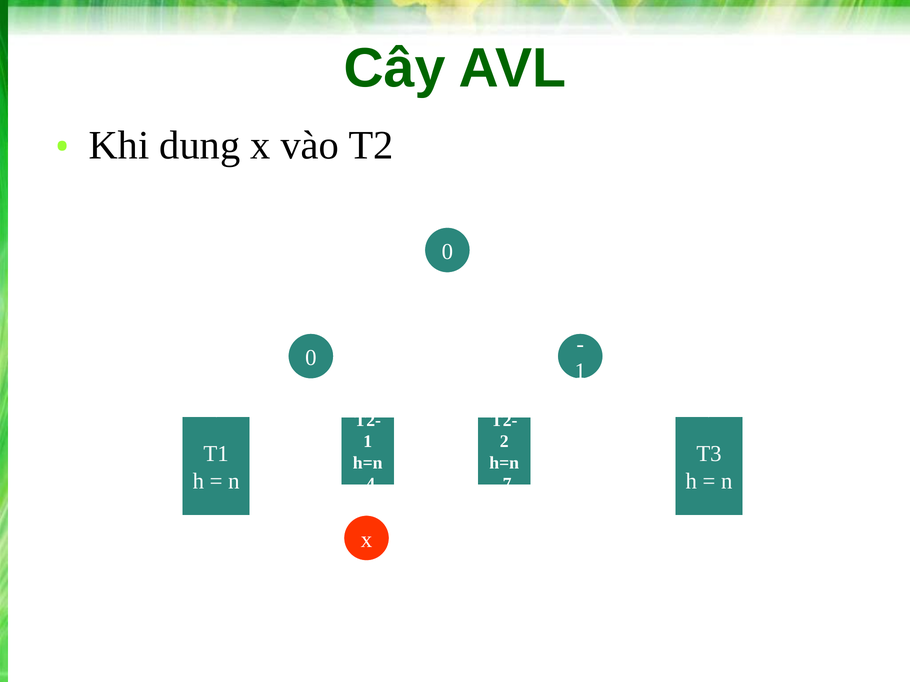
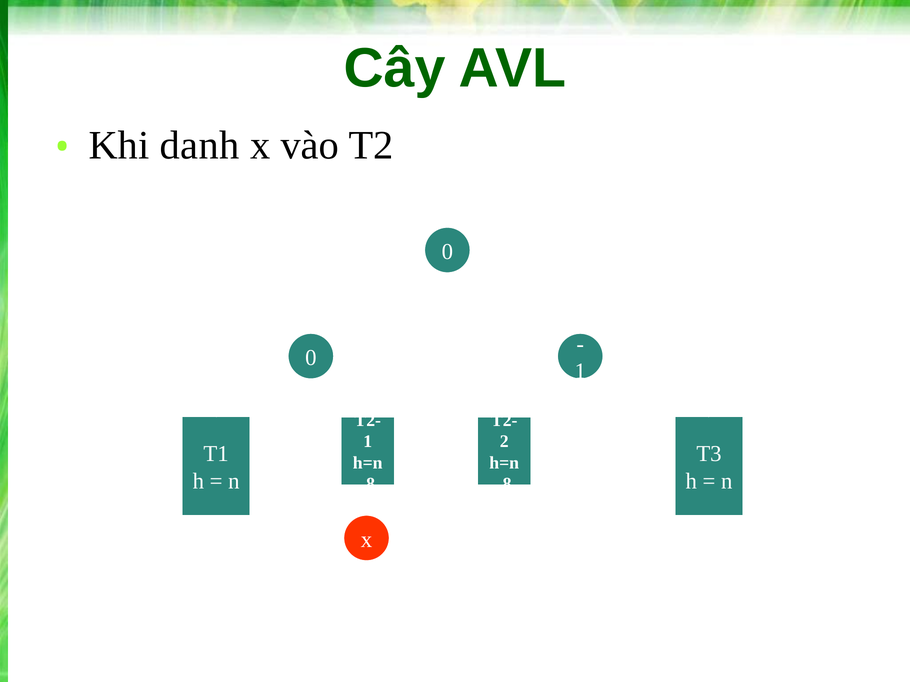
dung: dung -> danh (200, 145)
-4: -4 -> -8 (368, 484)
-7: -7 -> -8 (504, 484)
